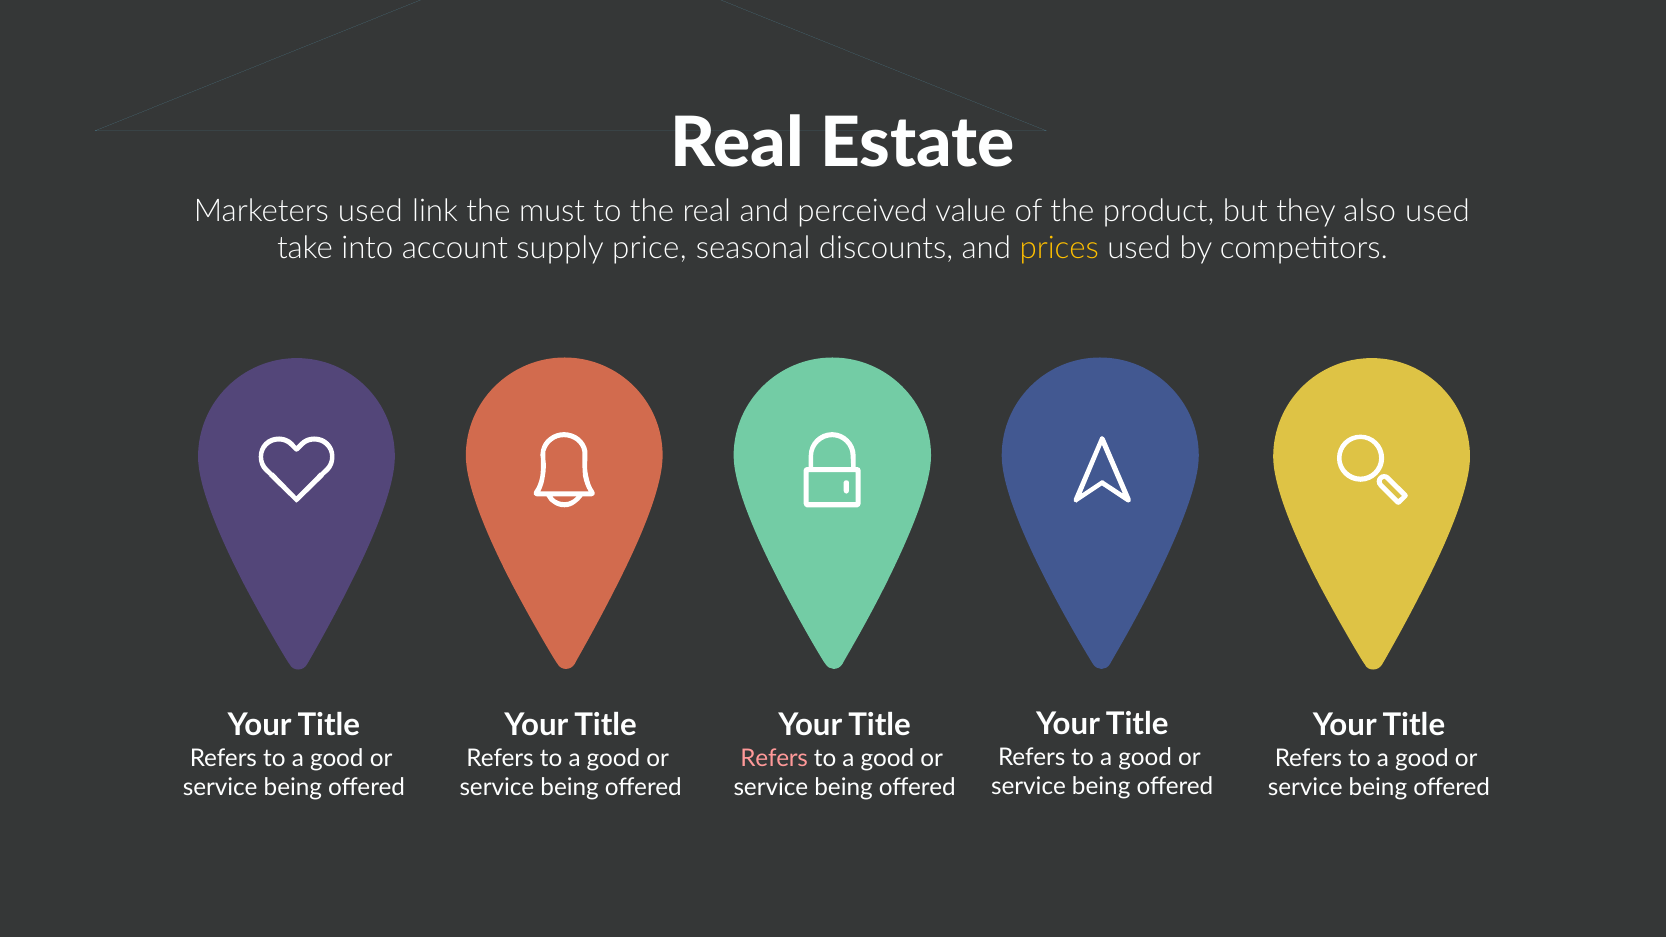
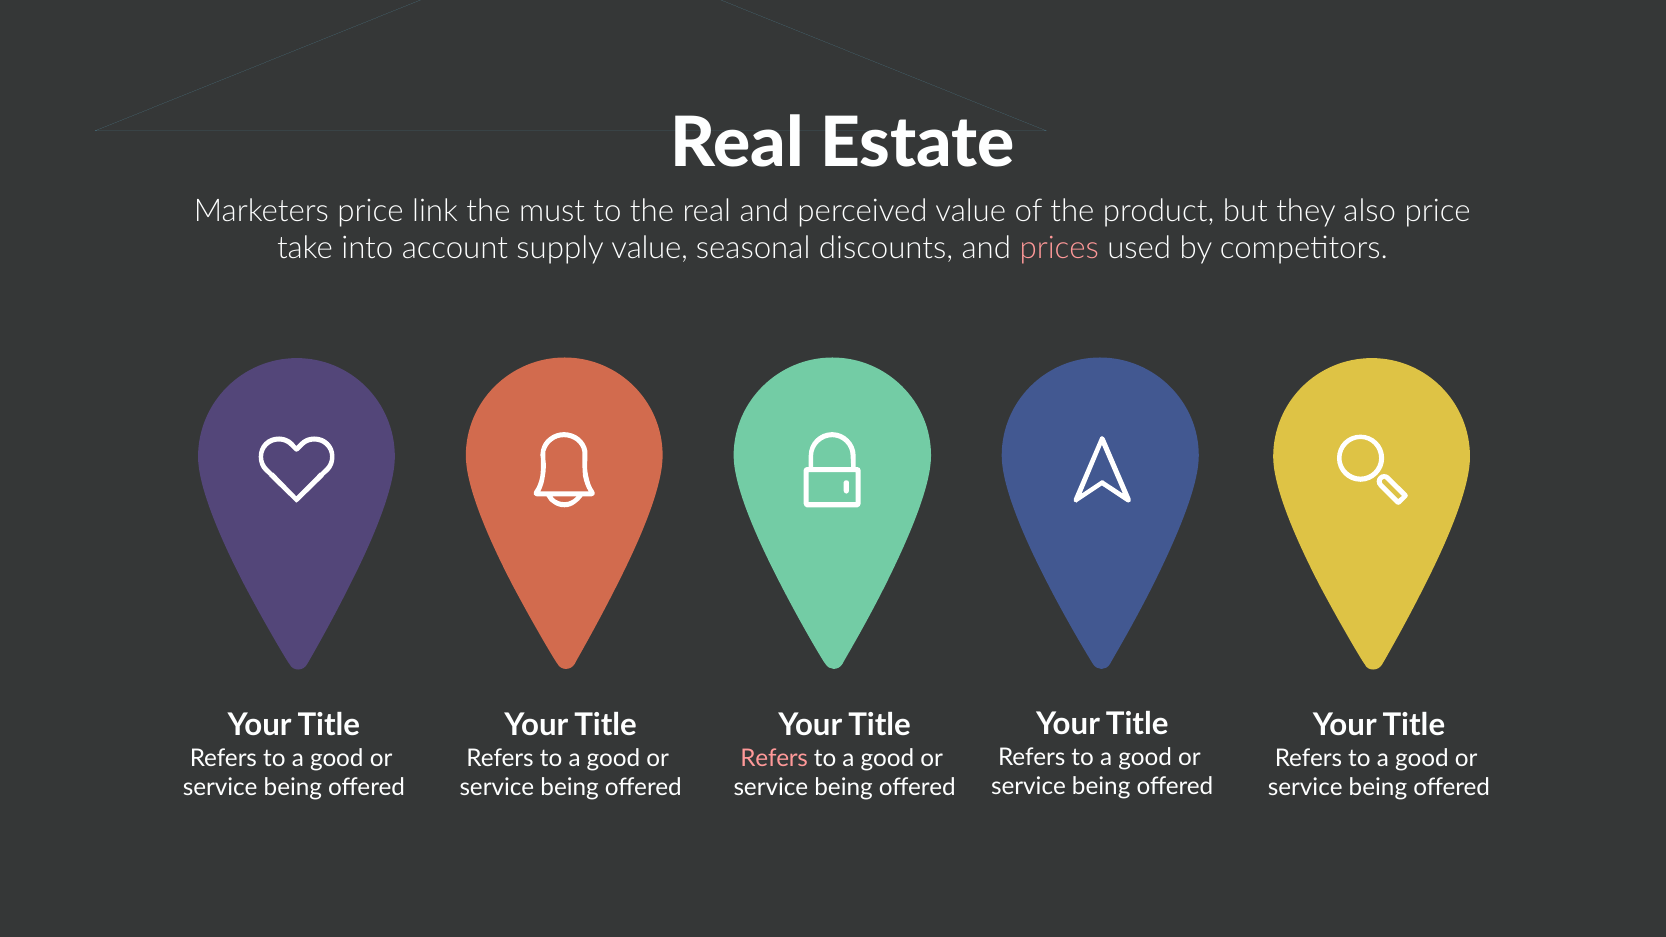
Marketers used: used -> price (371, 211)
also used: used -> price (1438, 211)
supply price: price -> value (650, 249)
prices colour: yellow -> pink (1059, 249)
